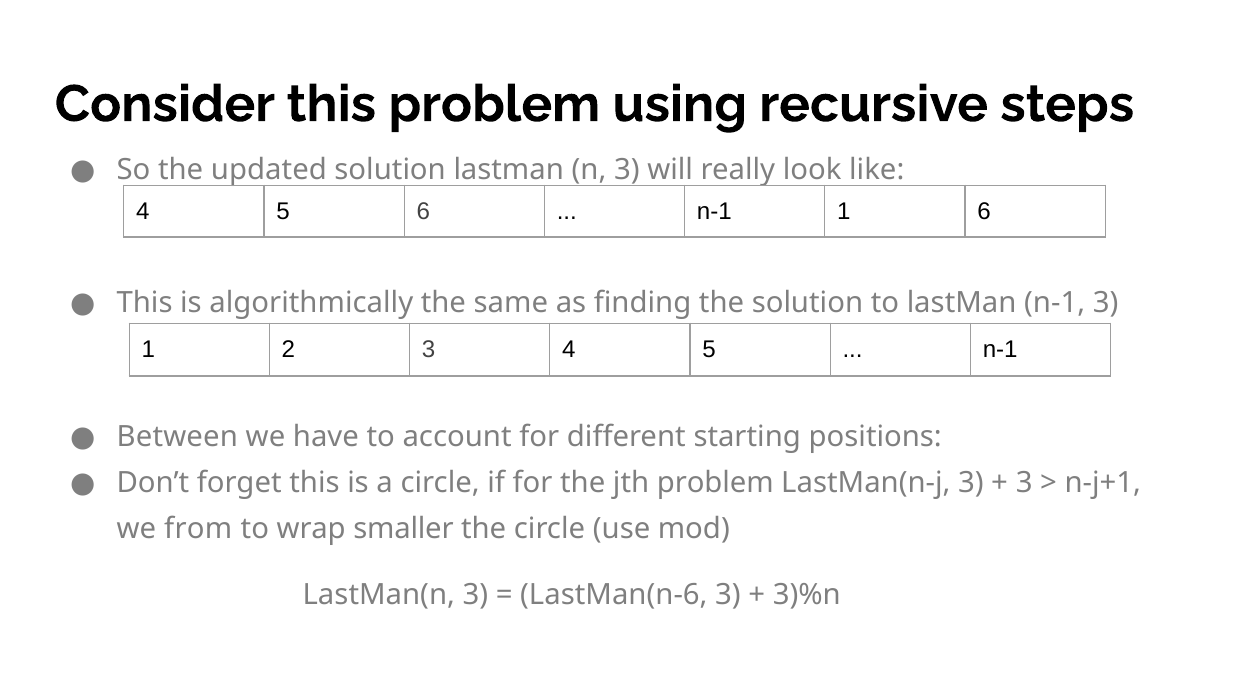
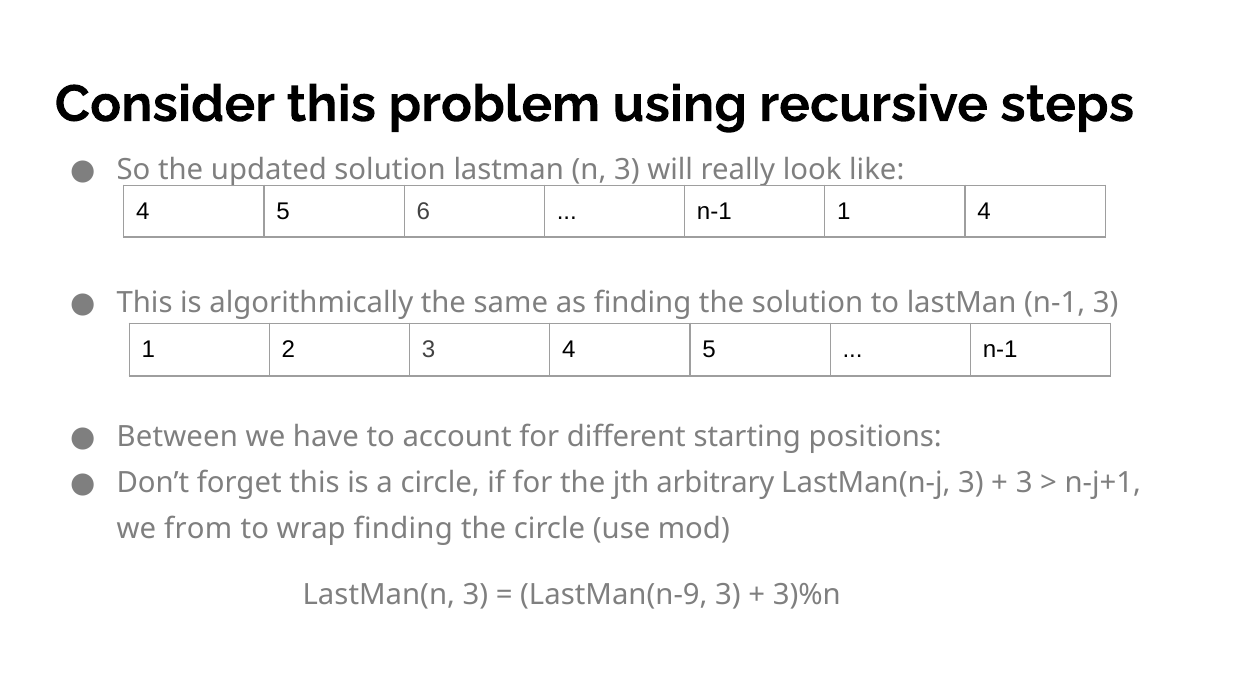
1 6: 6 -> 4 (984, 212)
jth problem: problem -> arbitrary (715, 483)
wrap smaller: smaller -> finding (403, 529)
LastMan(n-6: LastMan(n-6 -> LastMan(n-9 (614, 596)
